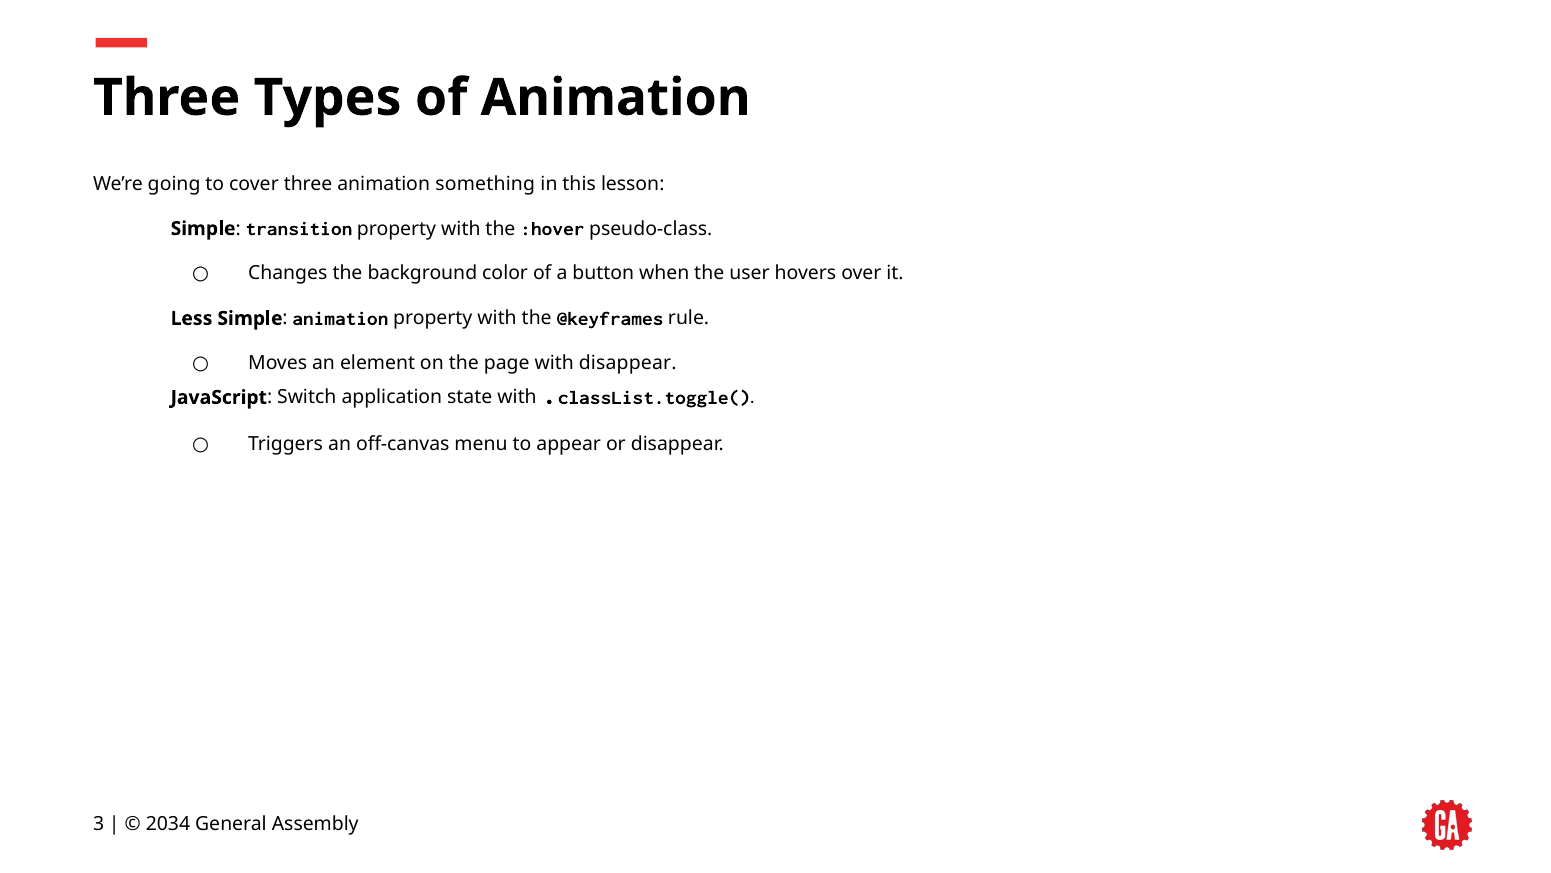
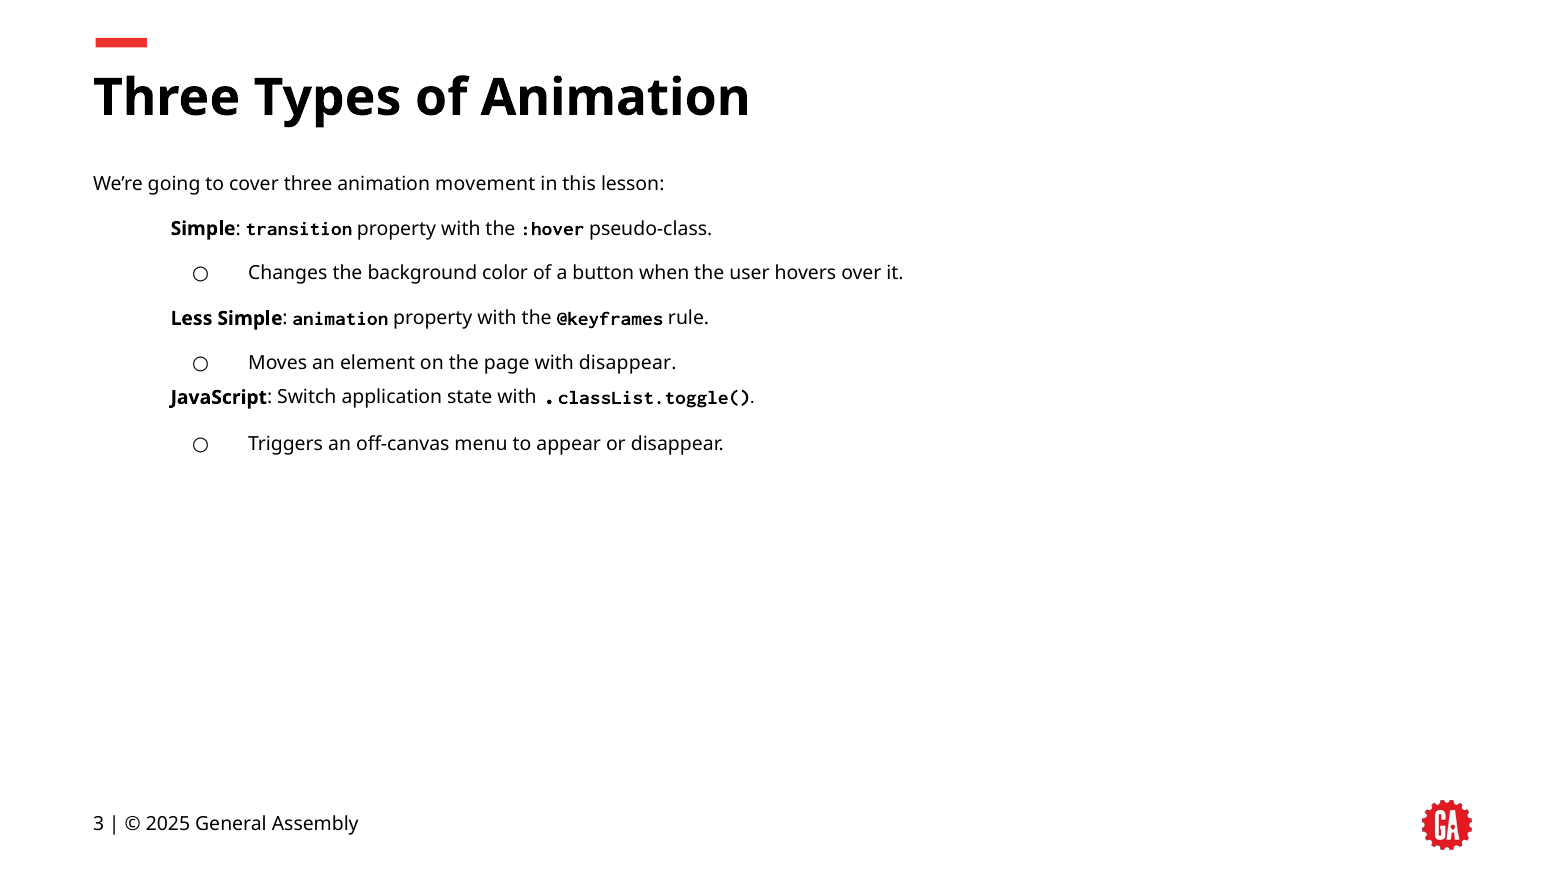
something: something -> movement (485, 184)
2034: 2034 -> 2025 (168, 824)
